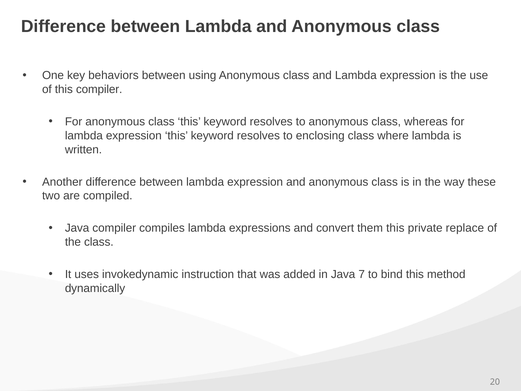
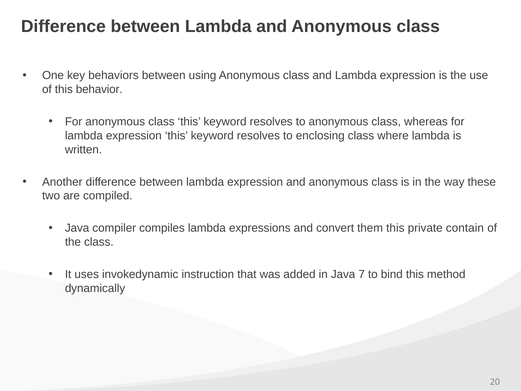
this compiler: compiler -> behavior (99, 89)
replace: replace -> contain (465, 228)
